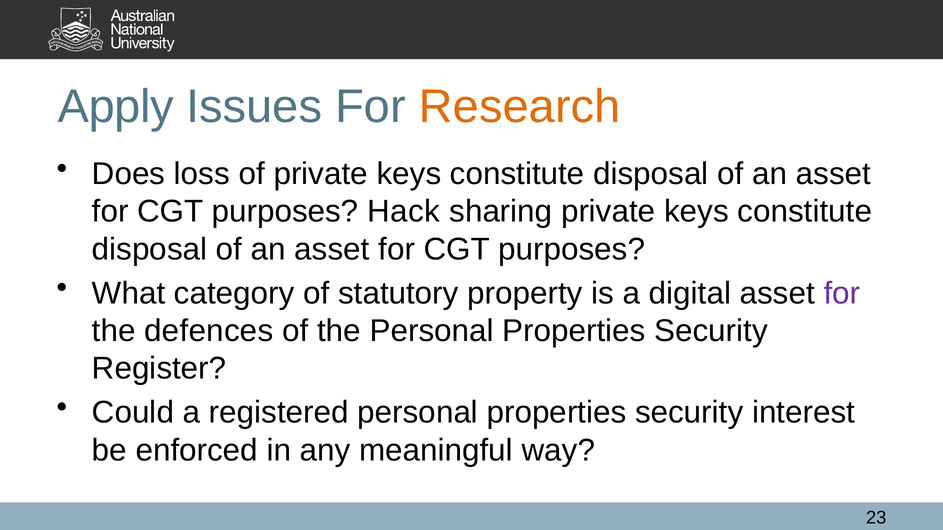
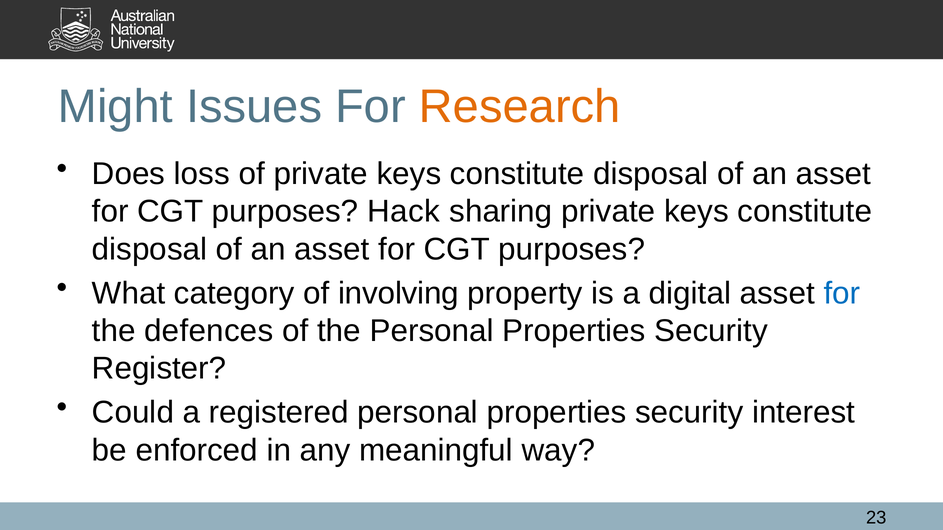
Apply: Apply -> Might (115, 107)
statutory: statutory -> involving (398, 293)
for colour: purple -> blue (842, 293)
